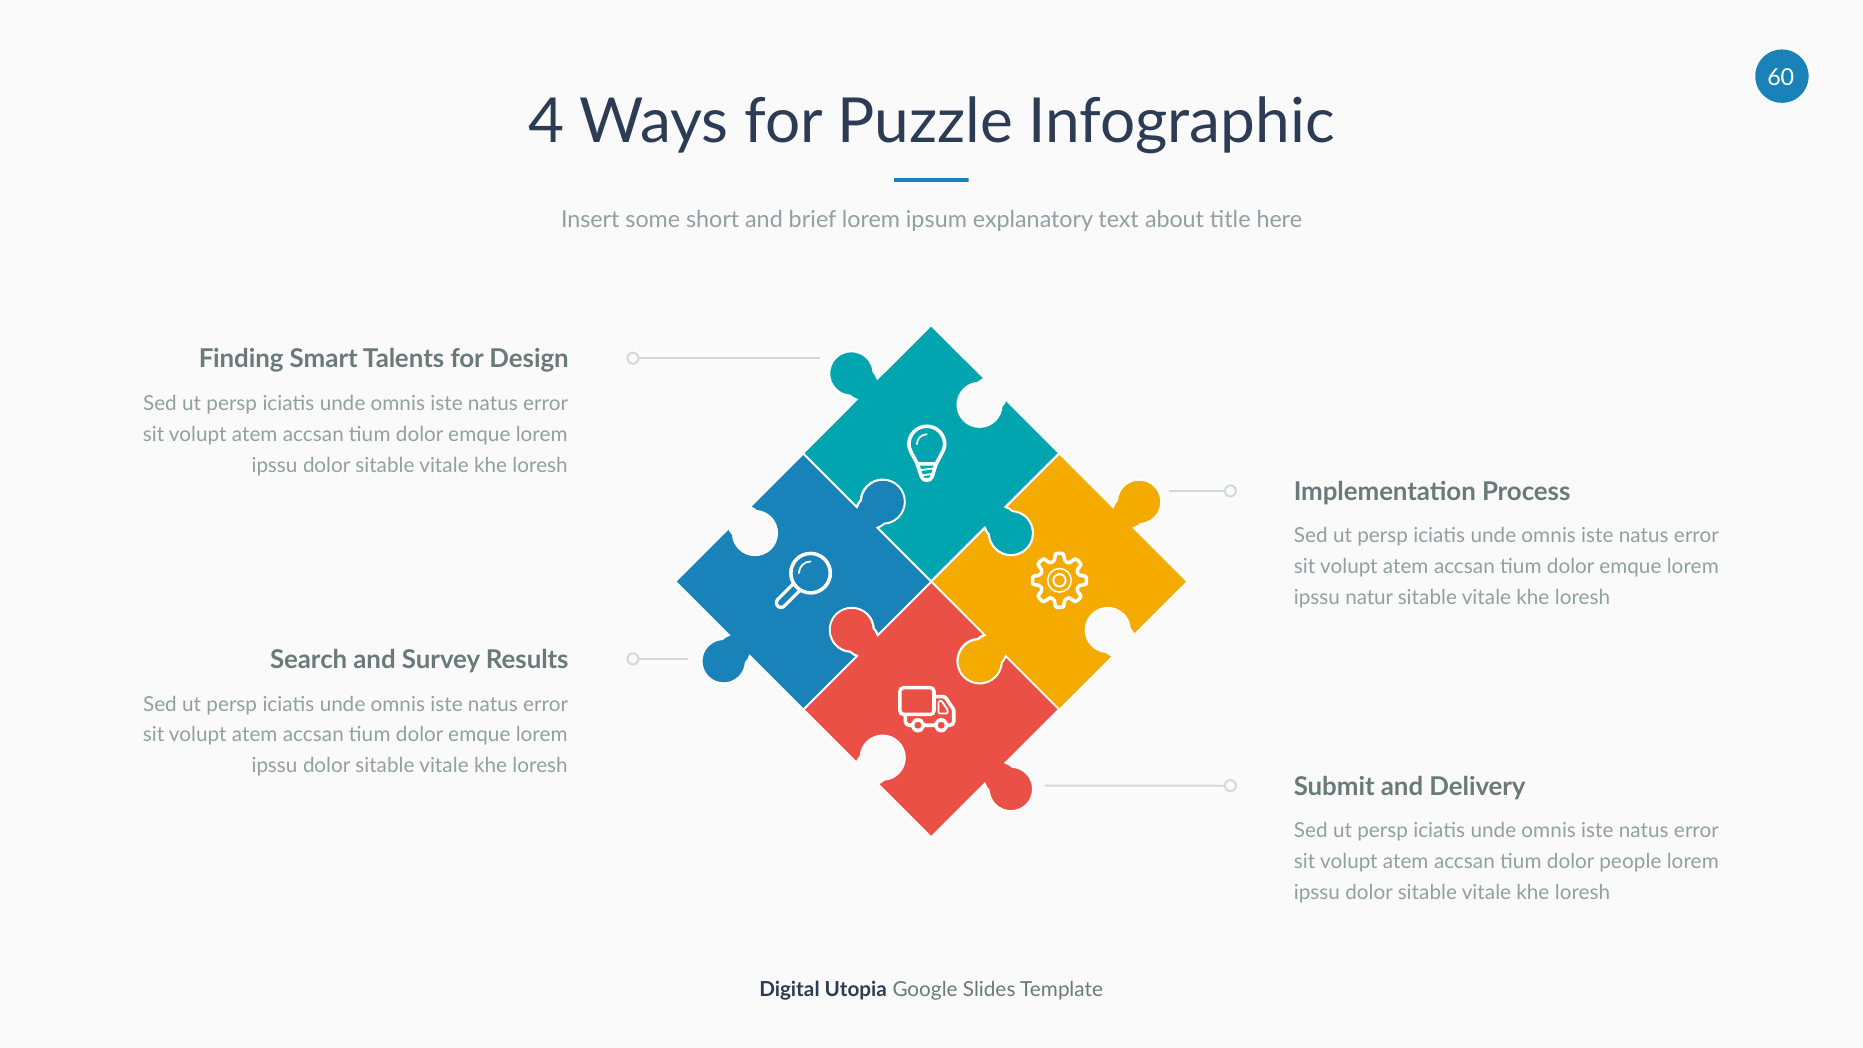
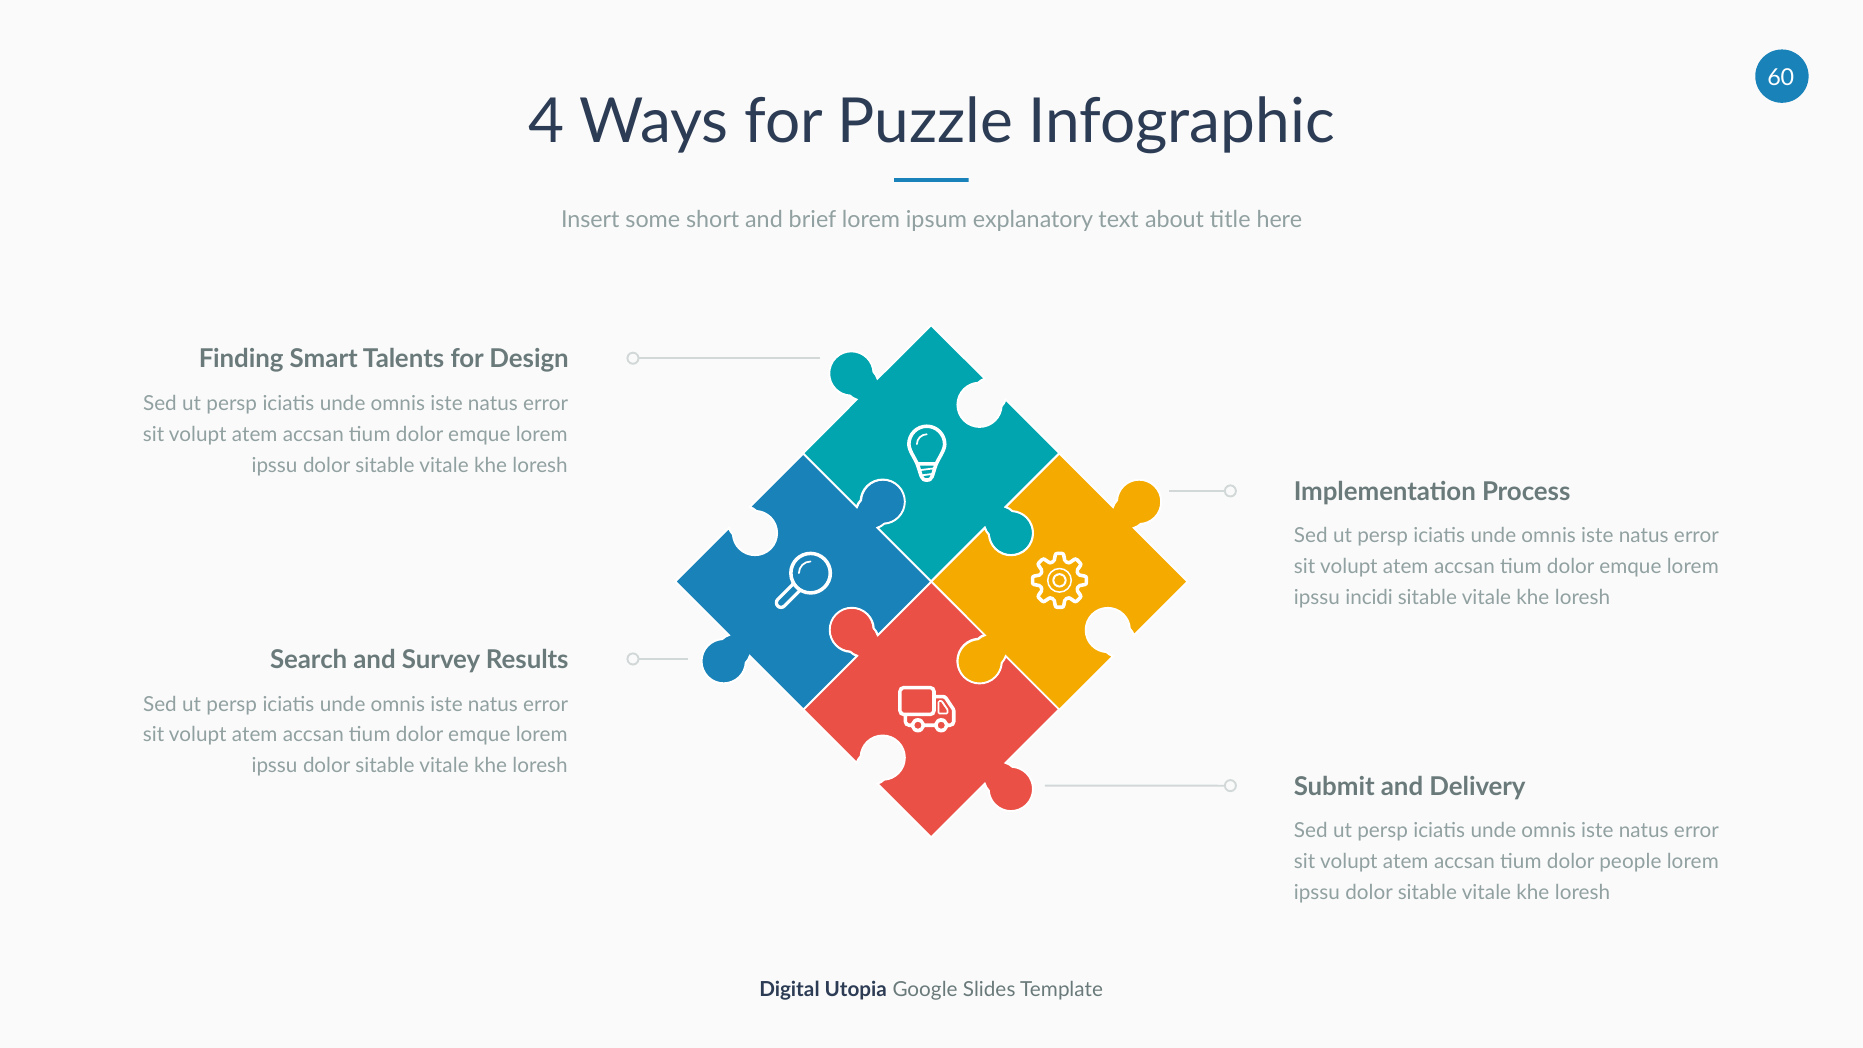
natur: natur -> incidi (1369, 598)
